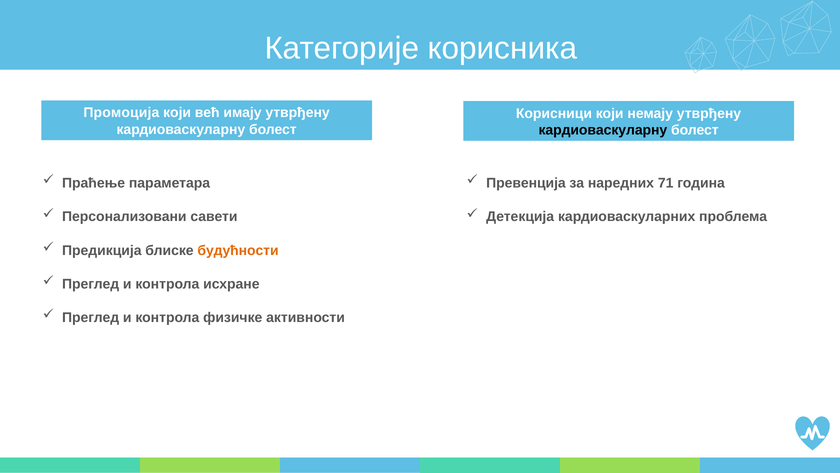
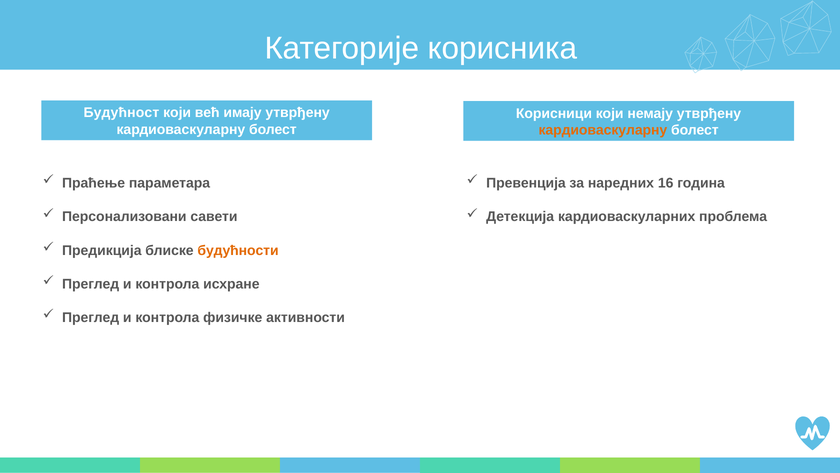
Промоција: Промоција -> Будућност (121, 113)
кардиоваскуларну colour: black -> orange (603, 130)
71: 71 -> 16 (666, 183)
